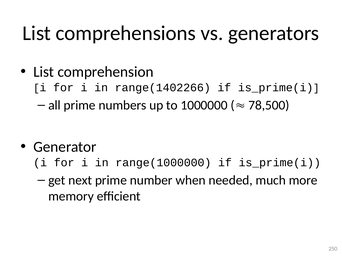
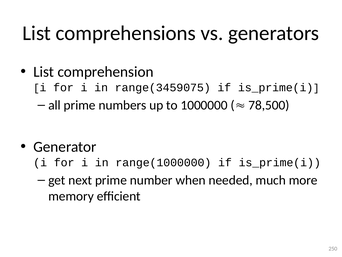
range(1402266: range(1402266 -> range(3459075 (163, 87)
